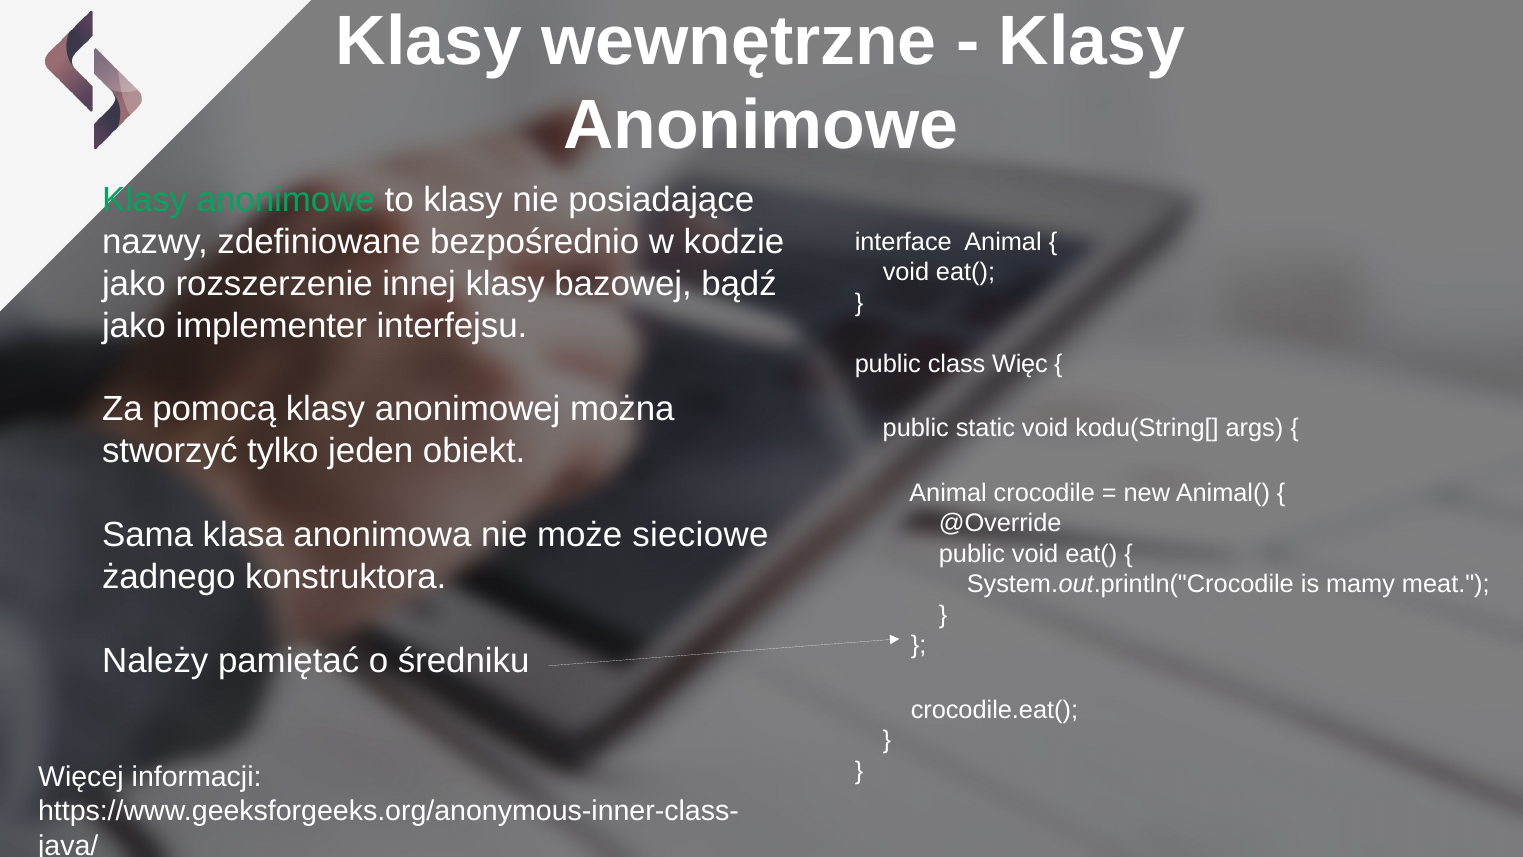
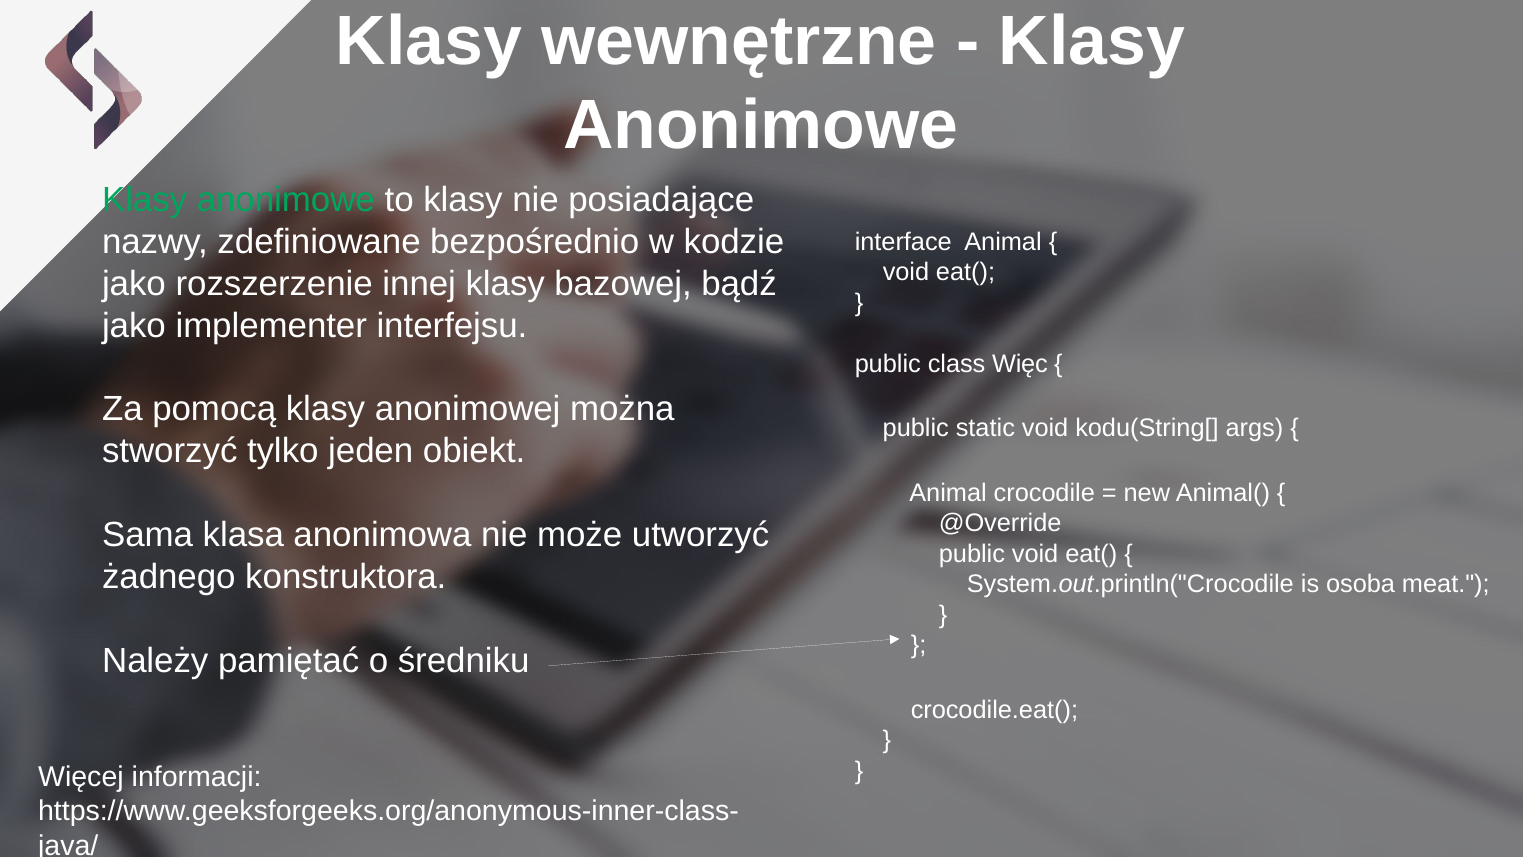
sieciowe: sieciowe -> utworzyć (701, 535)
mamy: mamy -> osoba (1361, 584)
